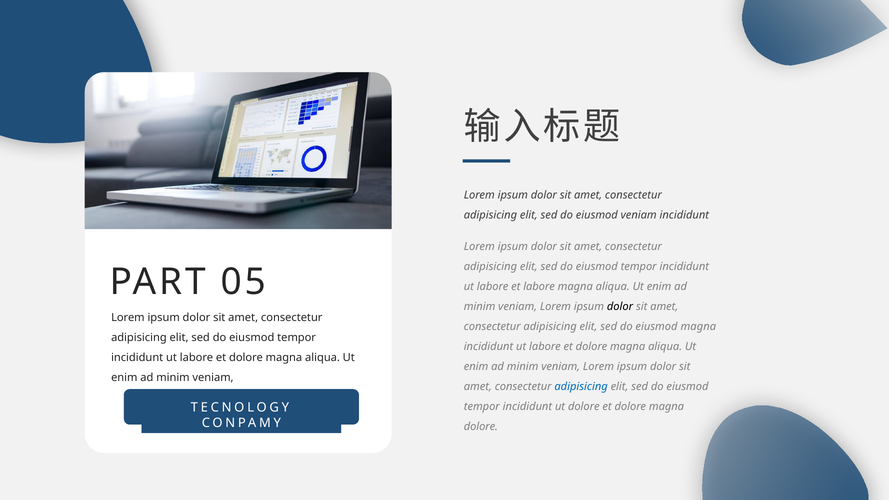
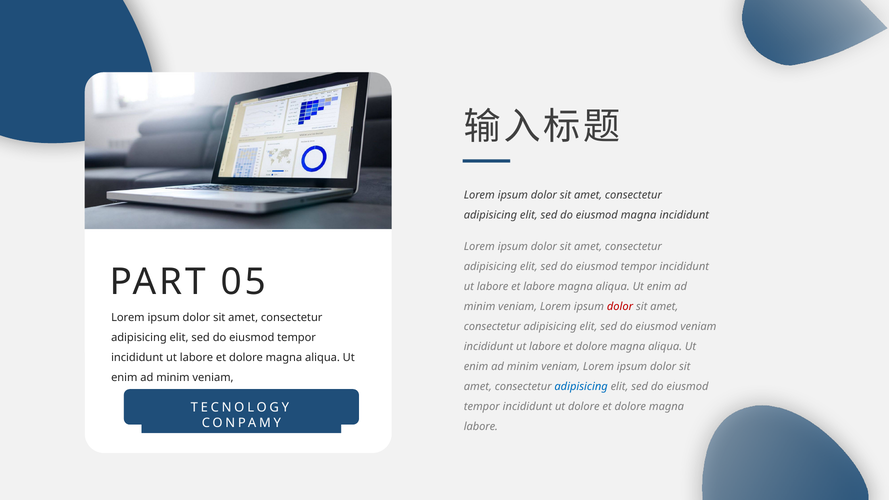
eiusmod veniam: veniam -> magna (639, 215)
dolor colour: black -> red (620, 307)
eiusmod magna: magna -> veniam (698, 327)
dolore: dolore -> labore (481, 427)
